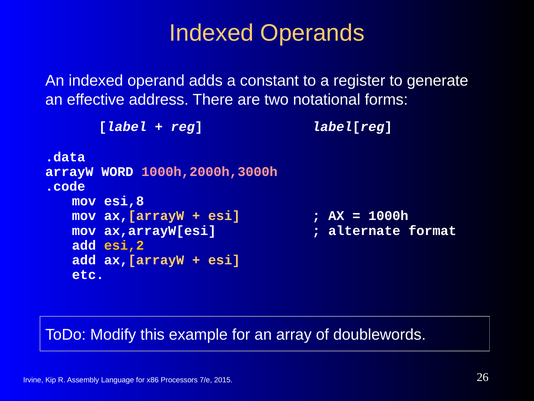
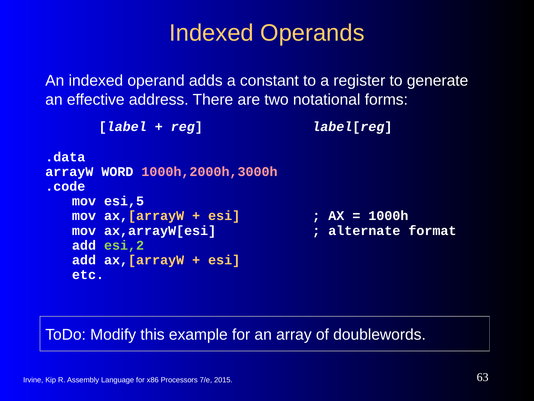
esi,8: esi,8 -> esi,5 (124, 201)
esi,2 colour: yellow -> light green (124, 245)
26: 26 -> 63 (483, 377)
